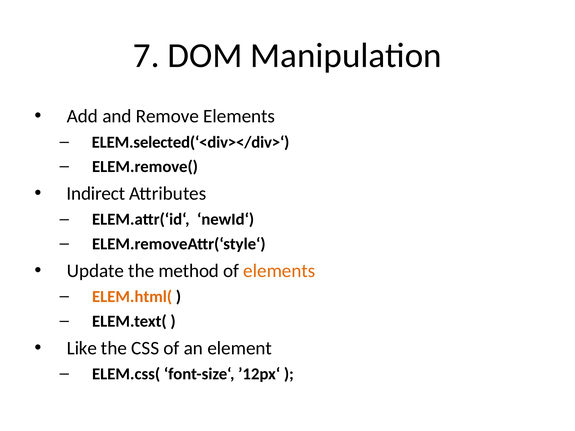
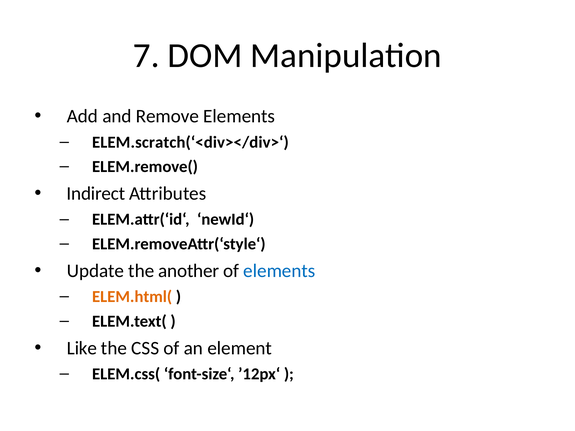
ELEM.selected(‘<div></div>‘: ELEM.selected(‘<div></div>‘ -> ELEM.scratch(‘<div></div>‘ (190, 142)
method: method -> another (189, 271)
elements colour: orange -> blue (279, 271)
